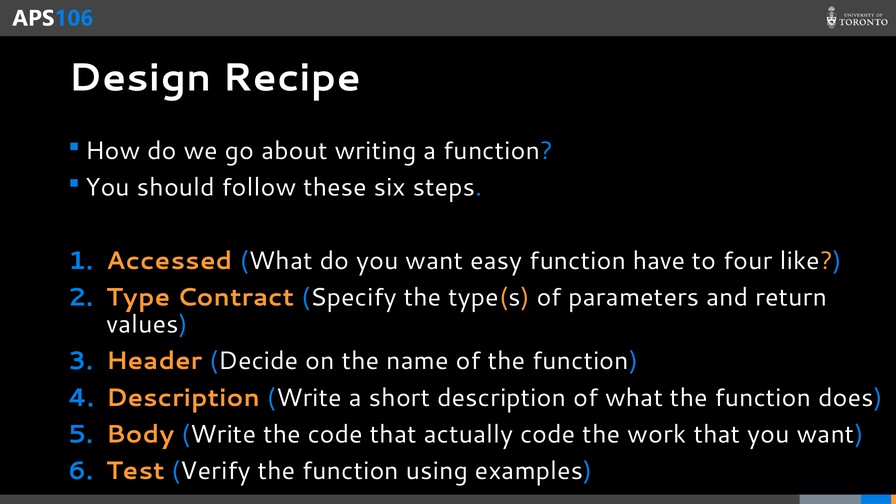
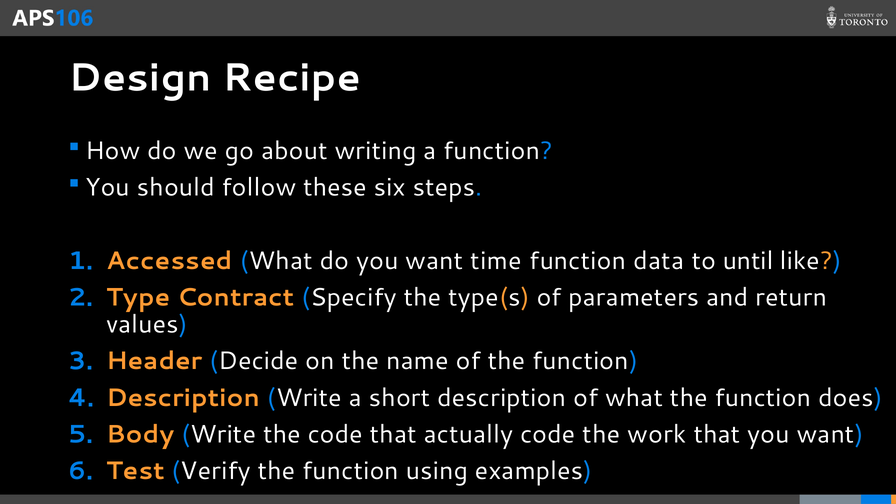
easy: easy -> time (496, 261)
have: have -> data (659, 261)
four: four -> until (748, 261)
